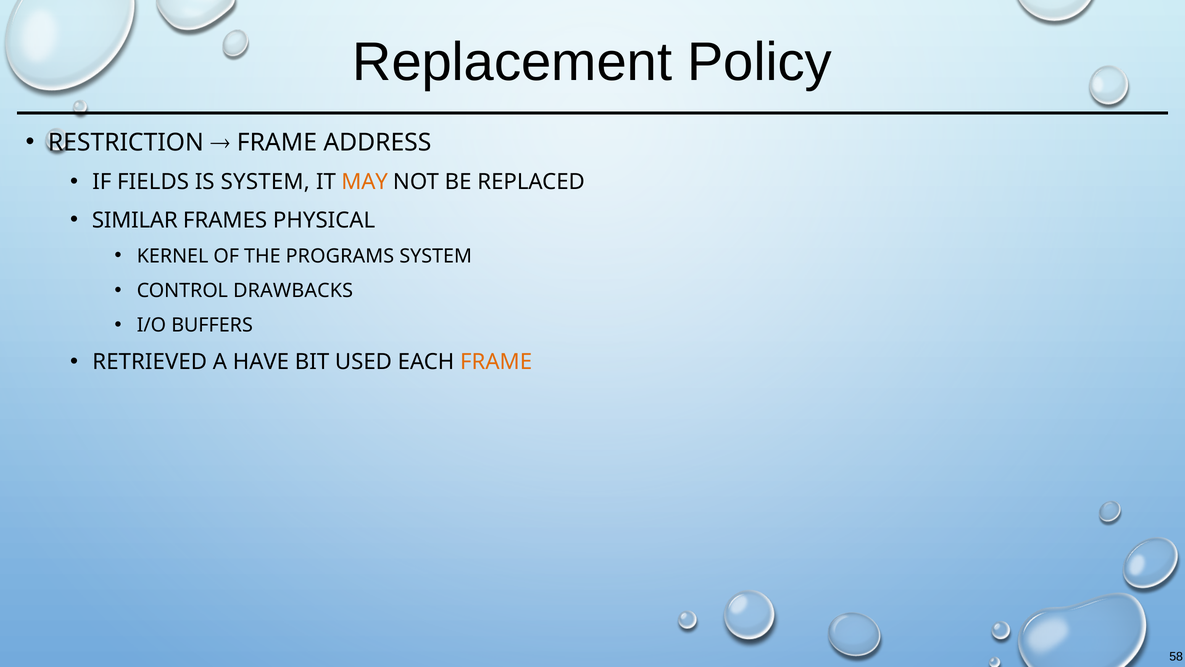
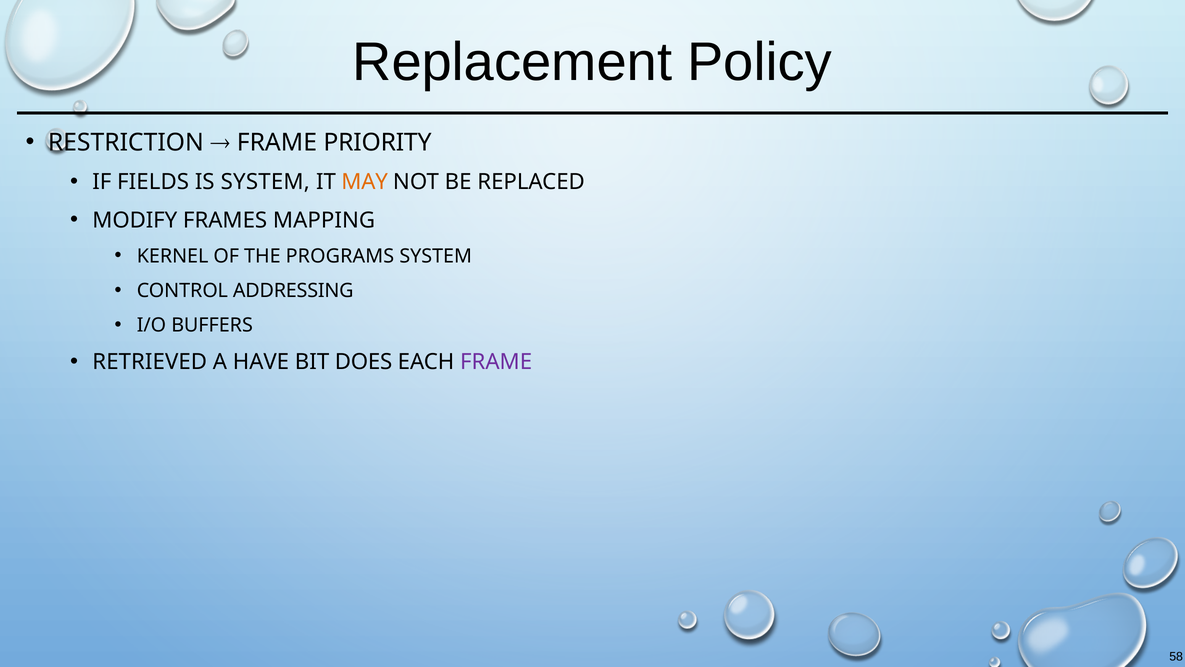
ADDRESS: ADDRESS -> PRIORITY (377, 142)
SIMILAR: SIMILAR -> MODIFY (135, 220)
PHYSICAL: PHYSICAL -> MAPPING (324, 220)
DRAWBACKS: DRAWBACKS -> ADDRESSING (293, 291)
USED: USED -> DOES (364, 362)
FRAME colour: orange -> purple (496, 362)
